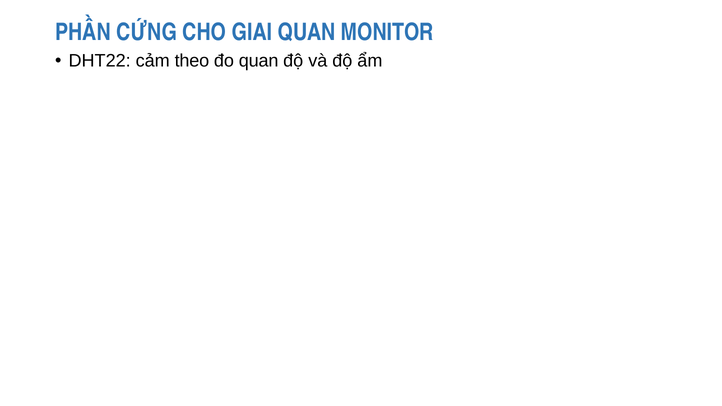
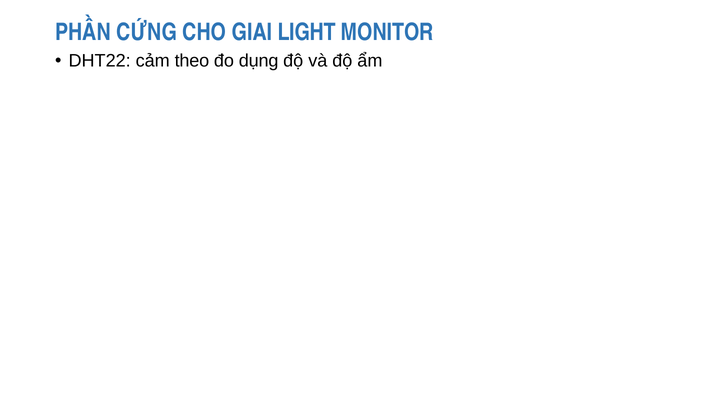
GIAI QUAN: QUAN -> LIGHT (307, 32)
đo quan: quan -> dụng (259, 61)
